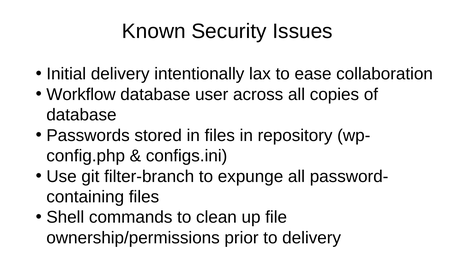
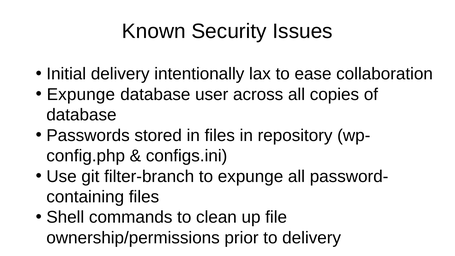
Workflow: Workflow -> Expunge (81, 94)
